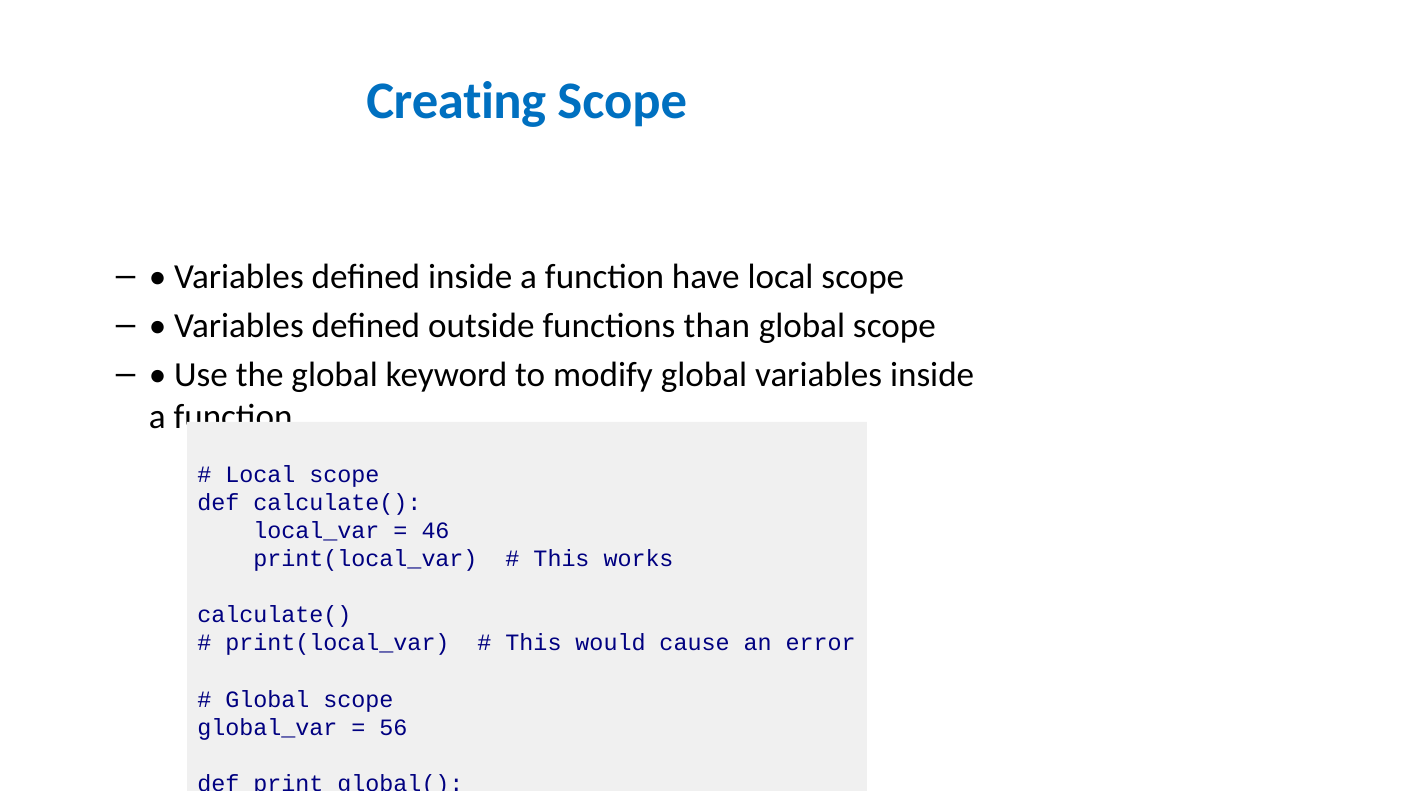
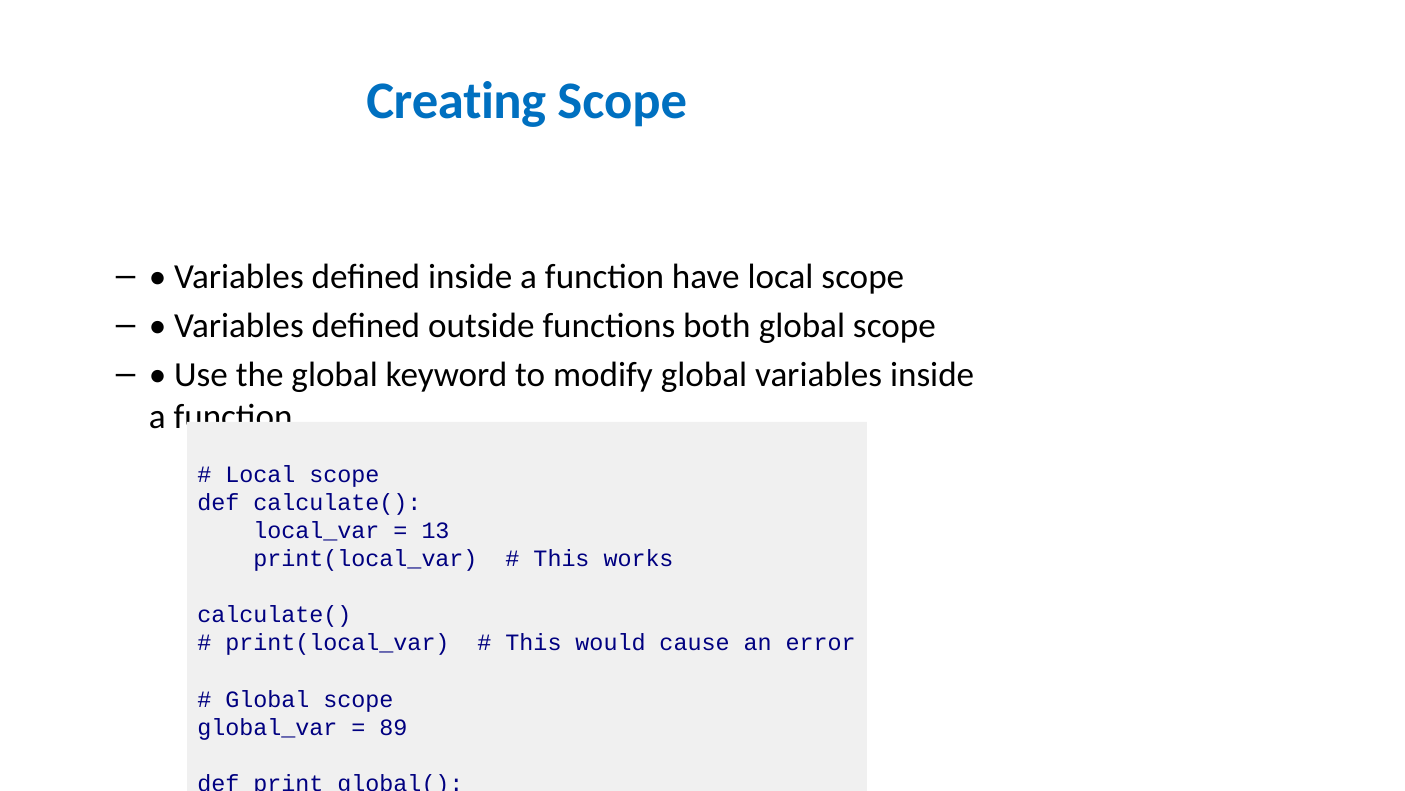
than: than -> both (717, 326)
46: 46 -> 13 (436, 530)
56: 56 -> 89 (393, 727)
